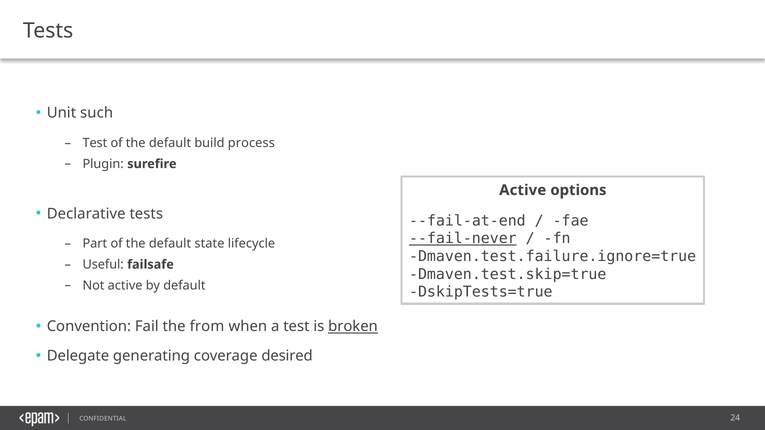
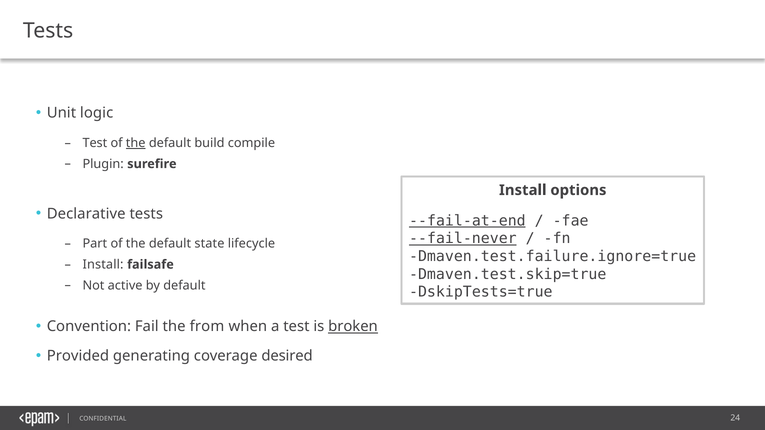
such: such -> logic (97, 113)
the underline: none -> present (136, 143)
process: process -> compile (251, 143)
Active: Active -> Install (523, 190)
--fail-at-end underline: none -> present (467, 221)
Useful: Useful -> Install (103, 265)
Delegate: Delegate -> Provided (78, 356)
